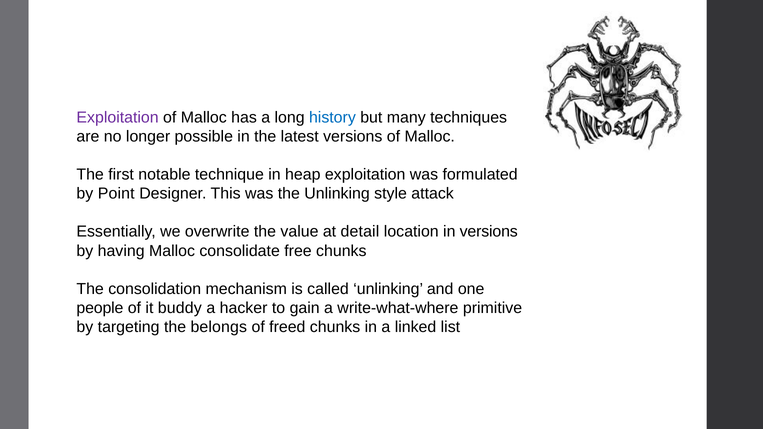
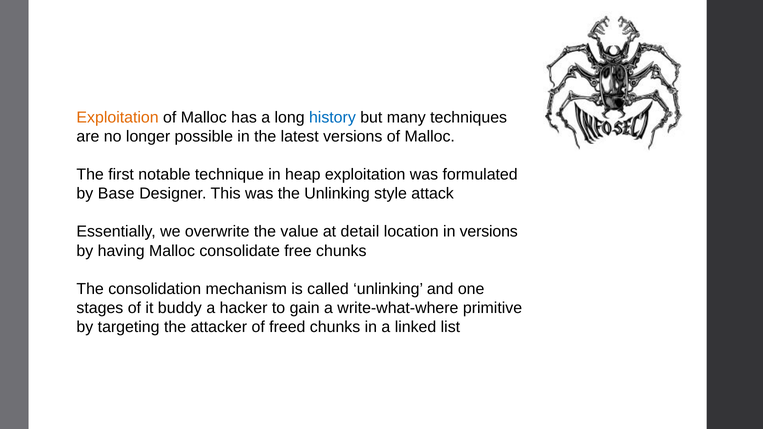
Exploitation colour: purple -> orange (118, 117)
Point: Point -> Base (116, 194)
people: people -> stages (100, 308)
belongs: belongs -> attacker (219, 327)
